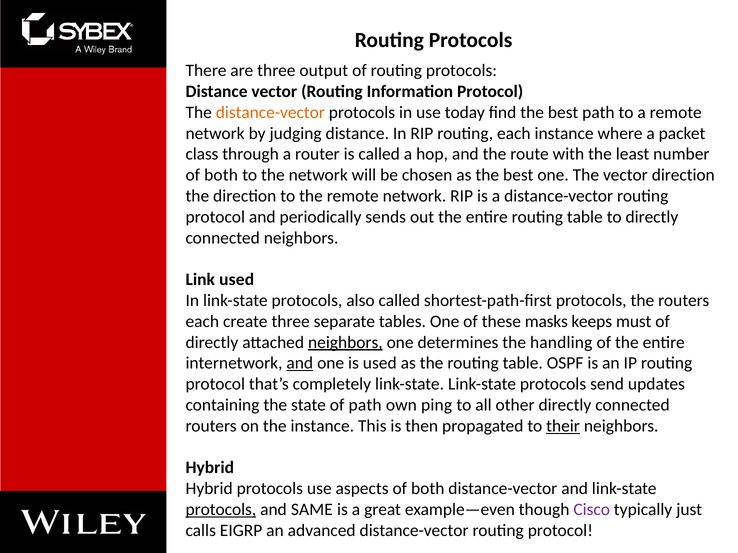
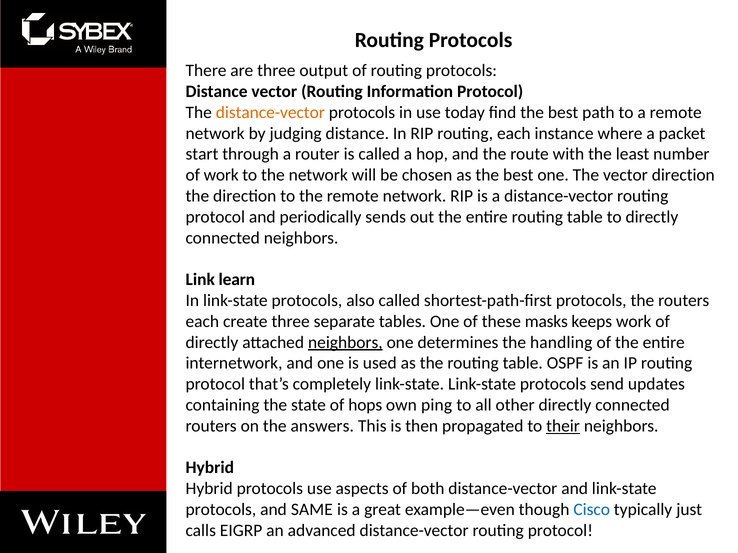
class: class -> start (202, 154)
both: both -> work (221, 175)
Link used: used -> learn (237, 280)
keeps must: must -> work (634, 322)
and underline: present -> none (300, 364)
of path: path -> hops (365, 405)
the instance: instance -> answers (322, 426)
protocols underline: present -> none (221, 510)
Cisco colour: purple -> blue (592, 510)
